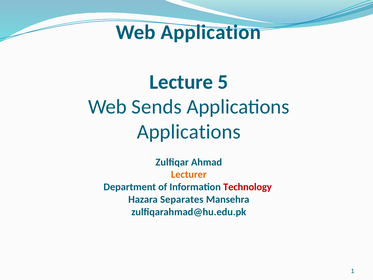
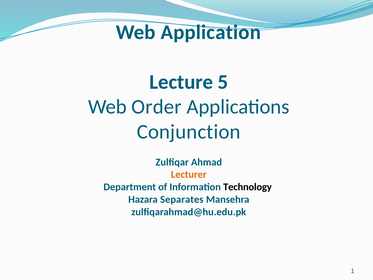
Sends: Sends -> Order (157, 107)
Applications: Applications -> Conjunction (189, 132)
Technology colour: red -> black (247, 187)
